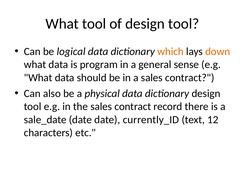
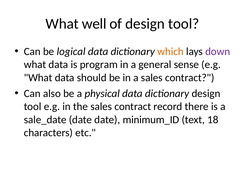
What tool: tool -> well (94, 24)
down colour: orange -> purple (218, 51)
currently_ID: currently_ID -> minimum_ID (151, 120)
12: 12 -> 18 (213, 120)
